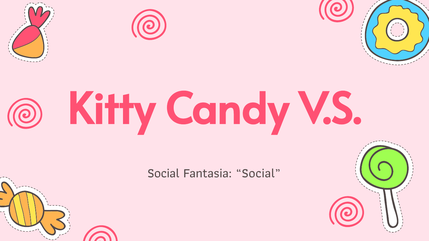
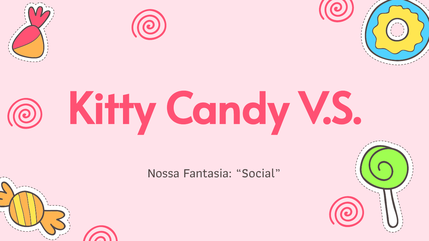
Social: Social -> Nossa (163, 174)
